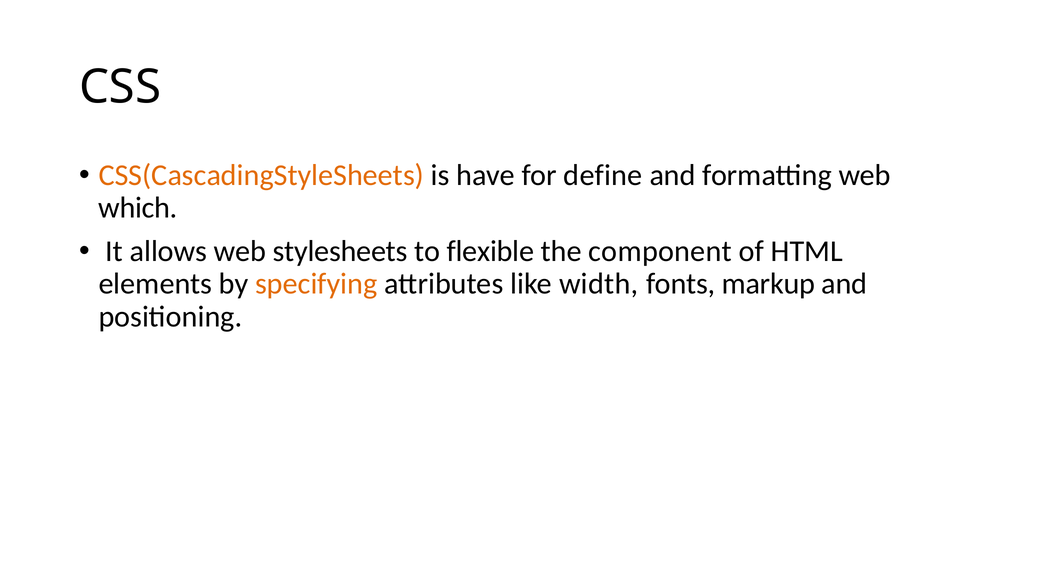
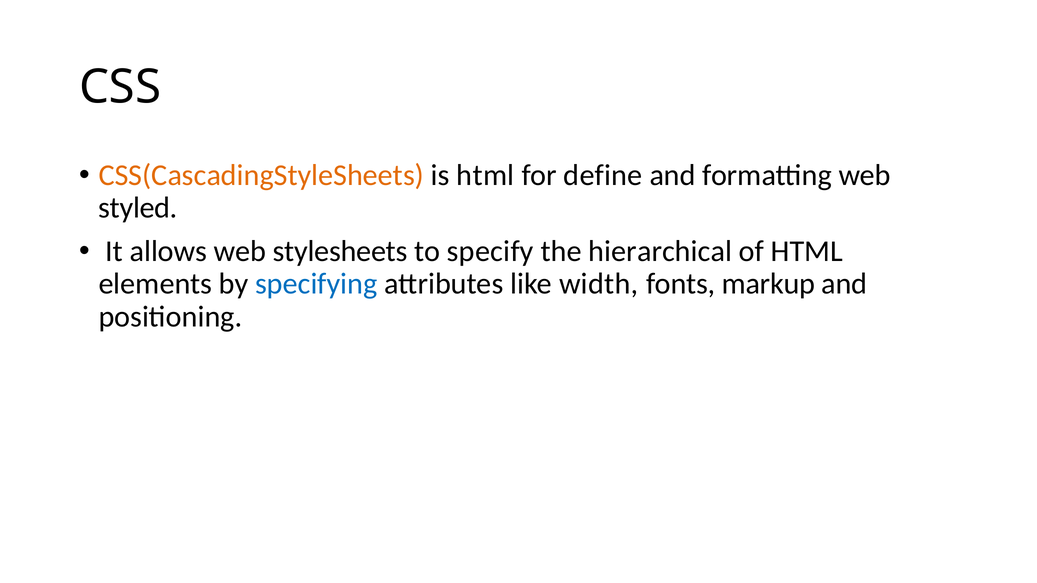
is have: have -> html (485, 175)
which: which -> styled (138, 208)
flexible: flexible -> specify (490, 251)
component: component -> hierarchical (660, 251)
specifying colour: orange -> blue (316, 284)
